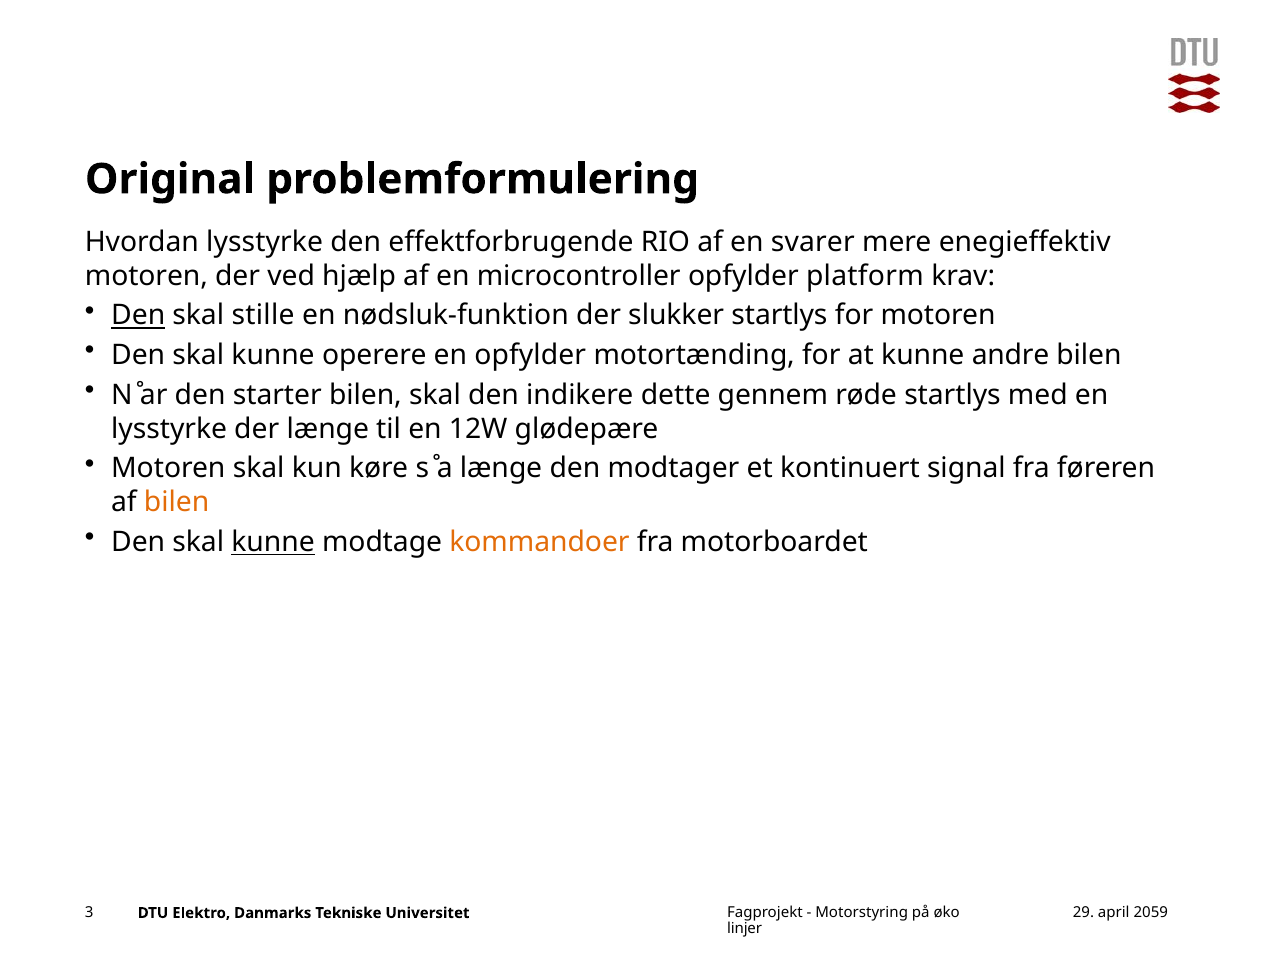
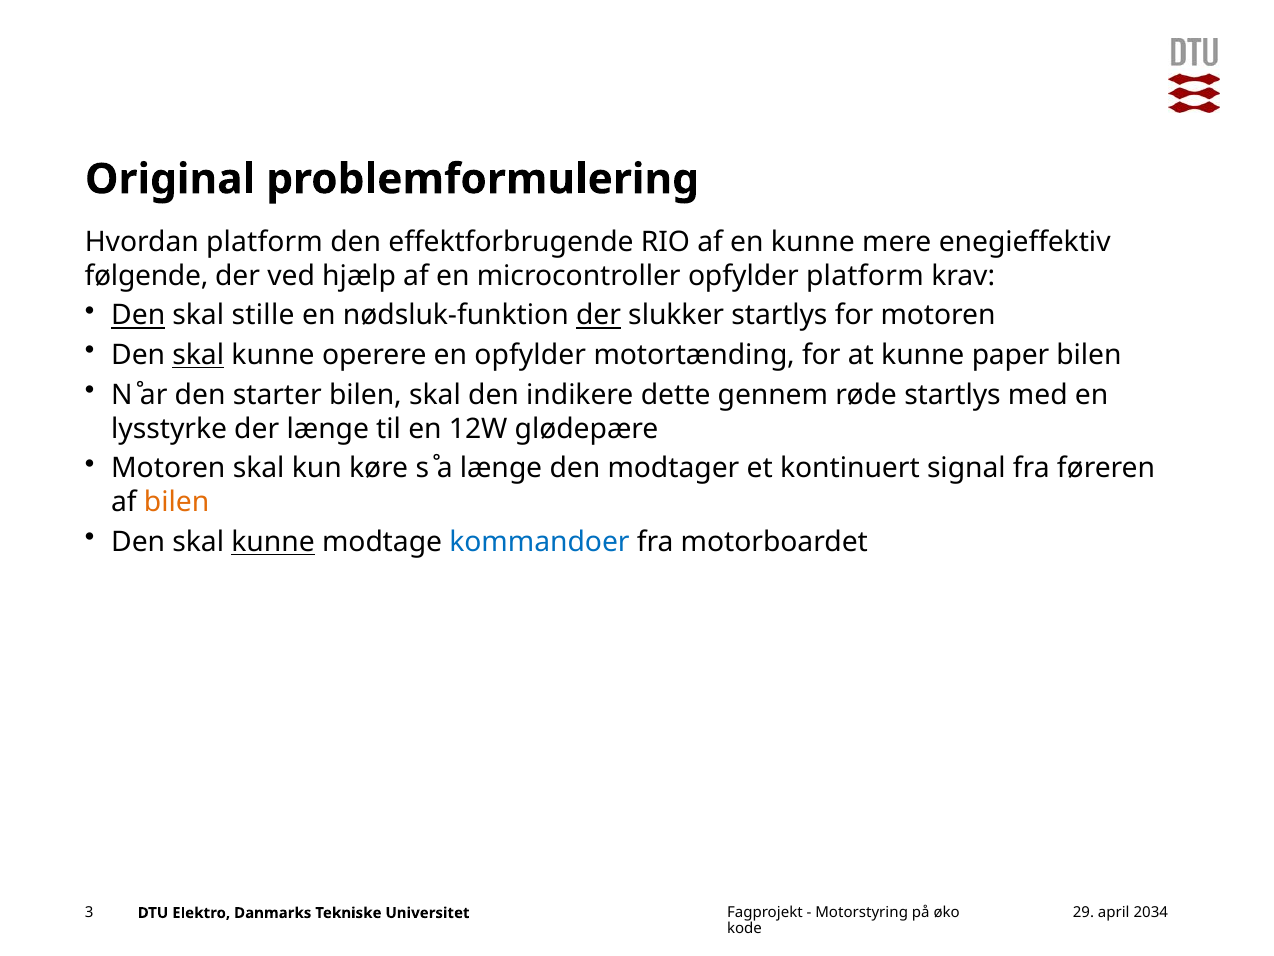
Hvordan lysstyrke: lysstyrke -> platform (265, 242)
en svarer: svarer -> kunne (813, 242)
motoren: motoren -> følgende (147, 276)
der underline: none -> present (598, 315)
skal underline: none -> present (198, 355)
andre: andre -> paper (1011, 355)
kommandoer colour: orange -> blue (539, 542)
2059: 2059 -> 2034 (1151, 913)
linjer: linjer -> kode (745, 928)
